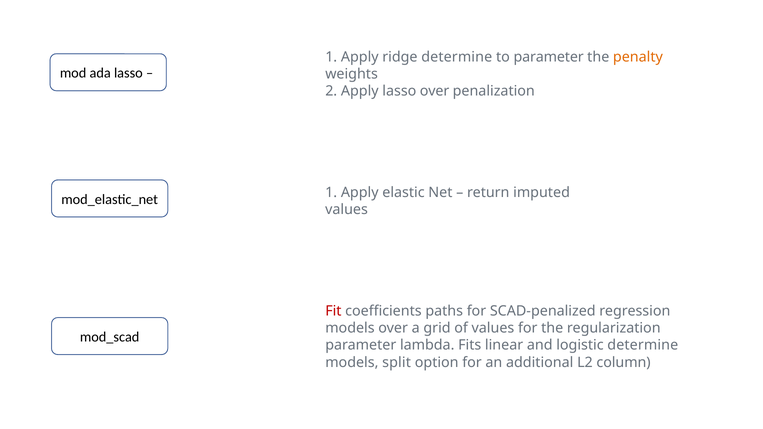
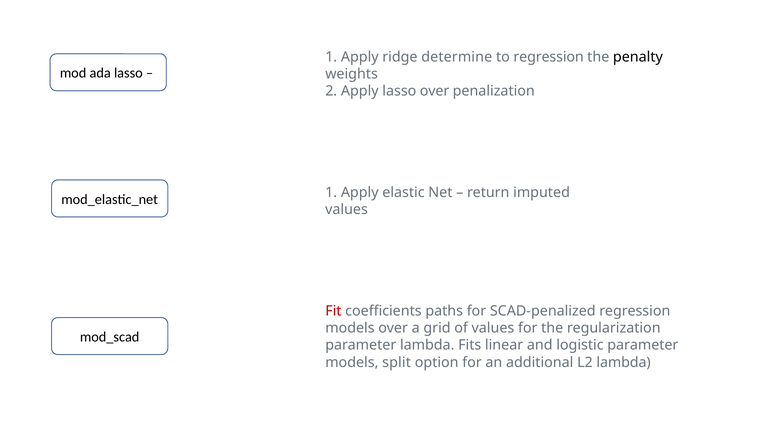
to parameter: parameter -> regression (549, 57)
penalty colour: orange -> black (638, 57)
logistic determine: determine -> parameter (643, 345)
L2 column: column -> lambda (624, 363)
